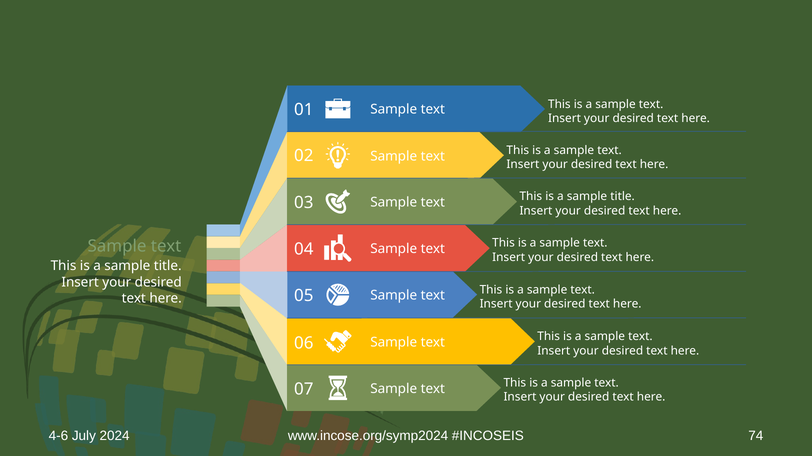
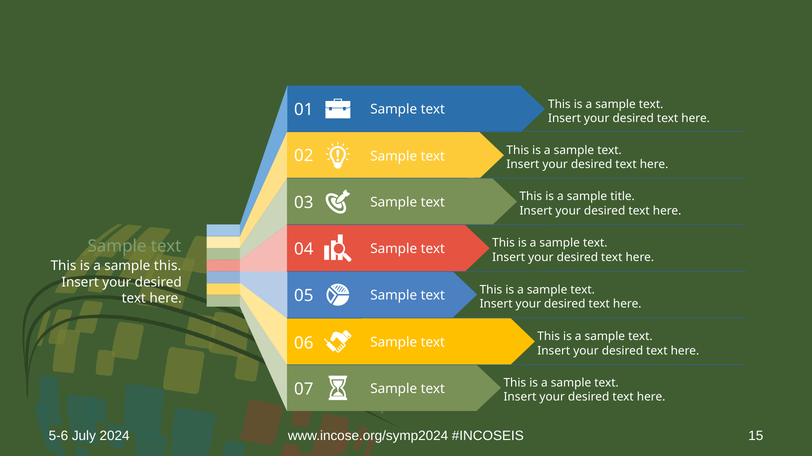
title: title -> this (168, 266)
4-6: 4-6 -> 5-6 (58, 436)
74: 74 -> 15 (756, 436)
